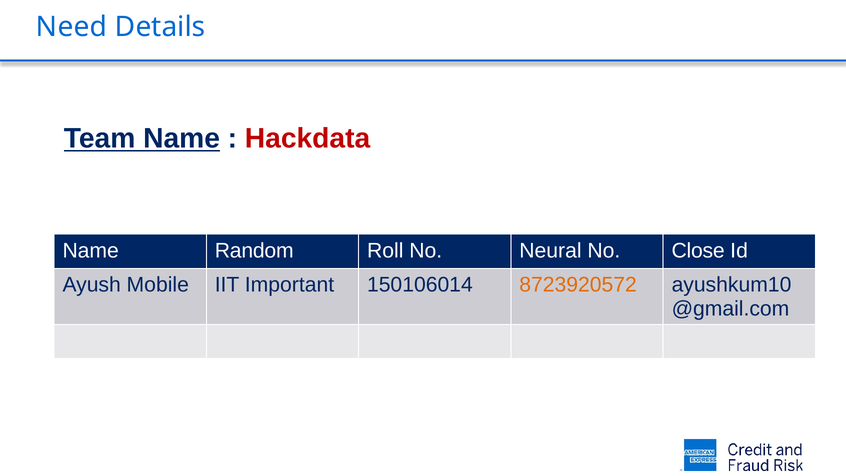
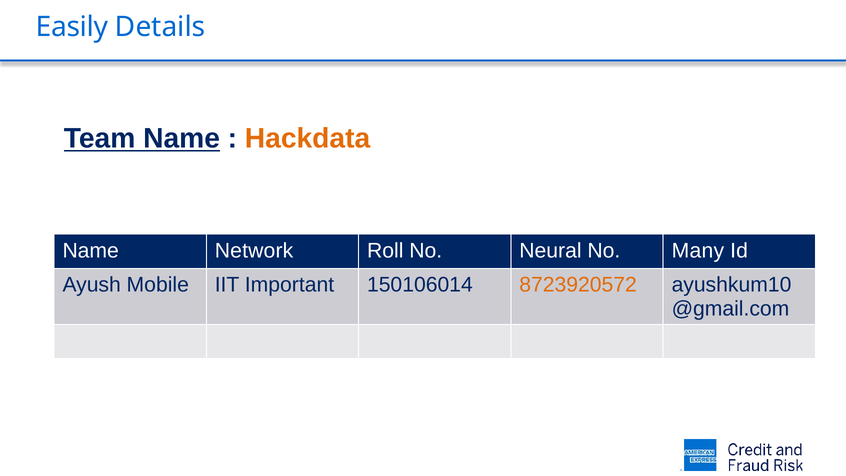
Need: Need -> Easily (72, 27)
Hackdata colour: red -> orange (308, 138)
Random: Random -> Network (254, 251)
Close: Close -> Many (698, 251)
